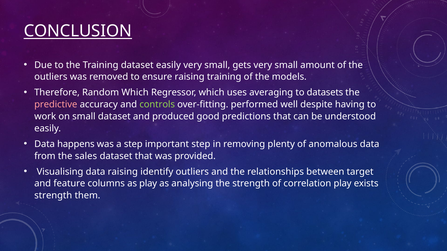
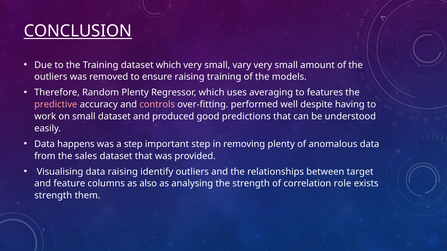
dataset easily: easily -> which (169, 65)
gets: gets -> vary (242, 65)
Random Which: Which -> Plenty (135, 93)
datasets: datasets -> features (325, 93)
controls colour: light green -> pink (157, 105)
as play: play -> also (148, 184)
correlation play: play -> role (342, 184)
